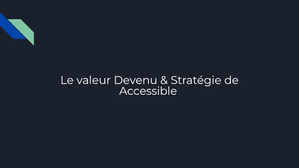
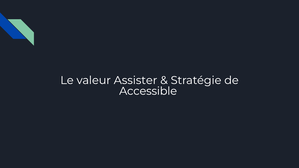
Devenu: Devenu -> Assister (136, 80)
